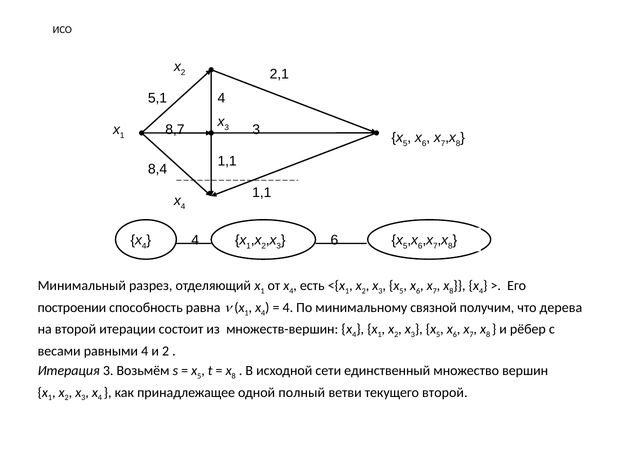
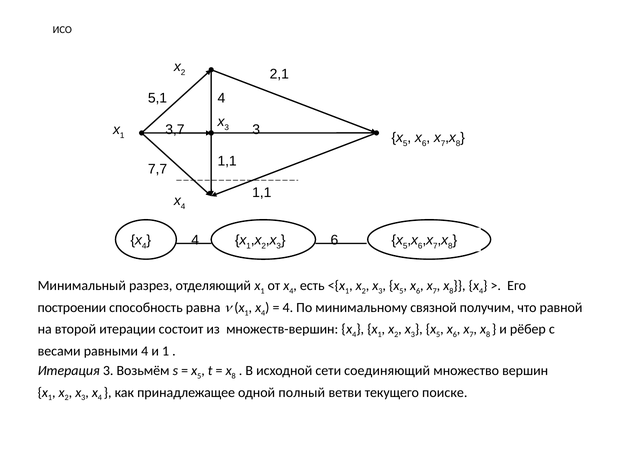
8,7: 8,7 -> 3,7 (175, 130)
8,4: 8,4 -> 7,7 (158, 169)
дерева: дерева -> равной (561, 308)
и 2: 2 -> 1 (166, 351)
единственный: единственный -> соединяющий (387, 371)
текущего второй: второй -> поиске (445, 392)
